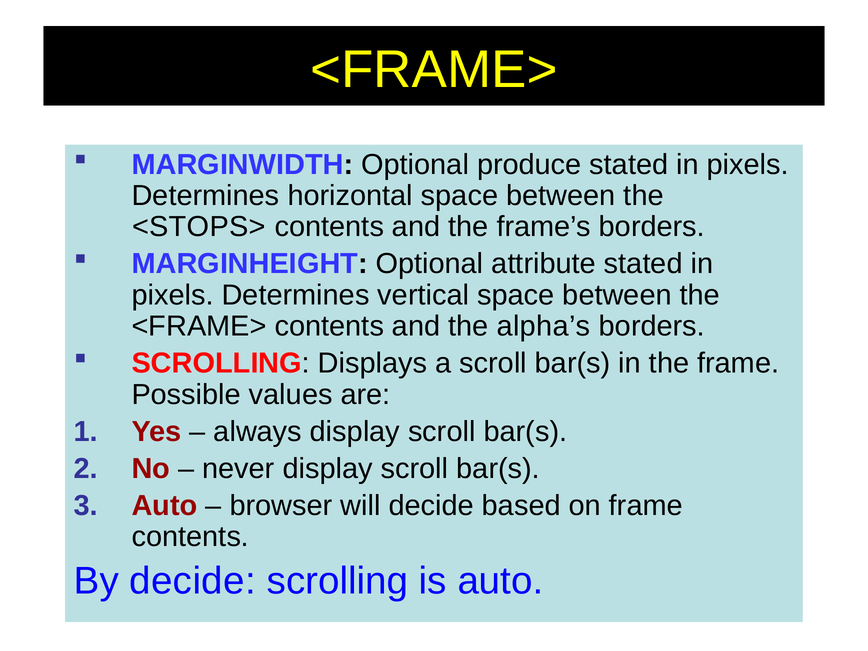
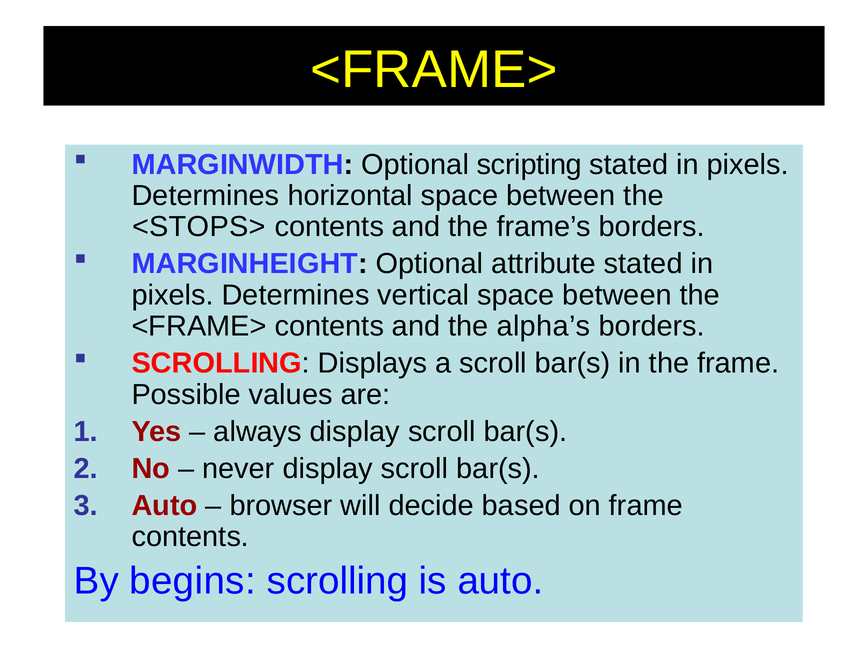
produce: produce -> scripting (529, 164)
By decide: decide -> begins (193, 581)
